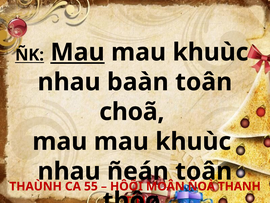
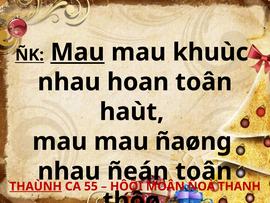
baàn: baàn -> hoan (138, 82)
choã: choã -> haùt (132, 112)
khuùc: khuùc -> ñaøng (193, 141)
THAÙNH underline: none -> present (36, 186)
